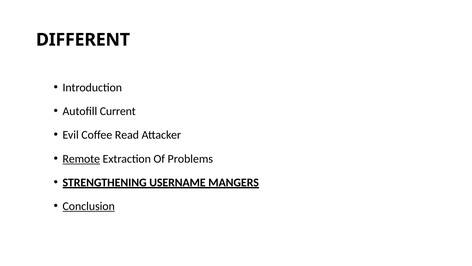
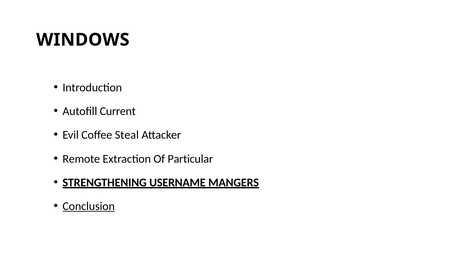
DIFFERENT: DIFFERENT -> WINDOWS (83, 40)
Read: Read -> Steal (127, 135)
Remote underline: present -> none (81, 159)
Problems: Problems -> Particular (190, 159)
